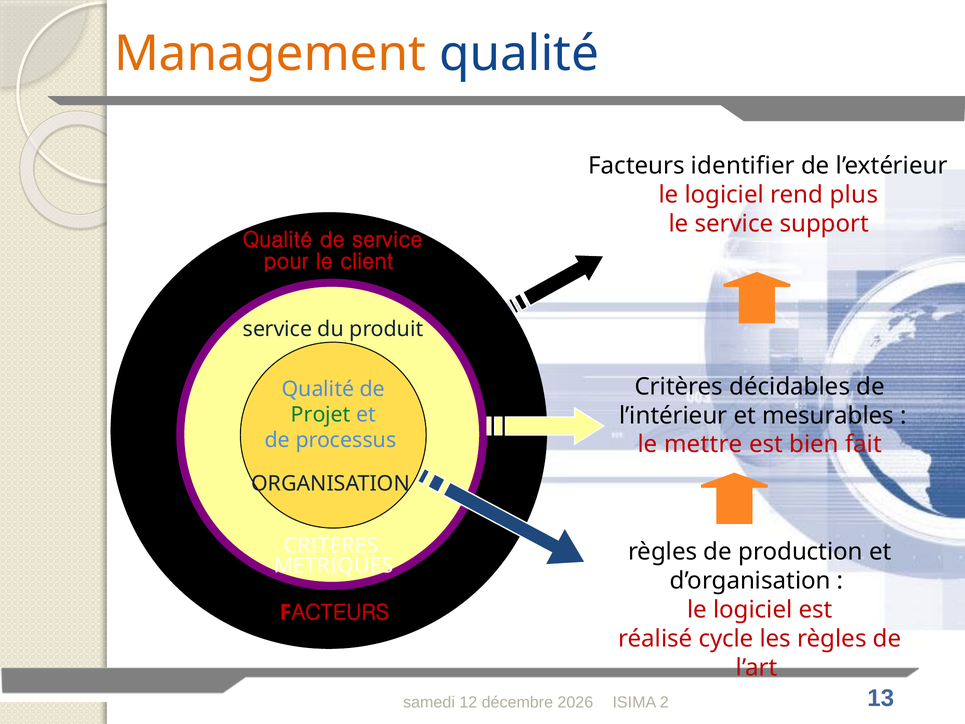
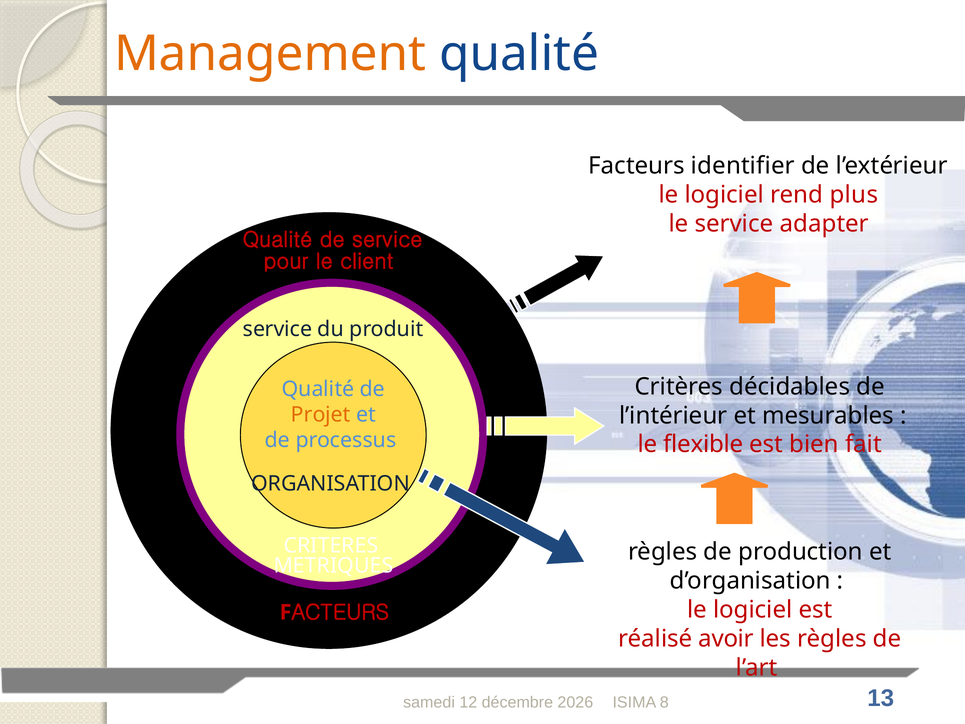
support: support -> adapter (824, 224)
Projet colour: green -> orange (321, 415)
mettre: mettre -> flexible (703, 444)
cycle: cycle -> avoir (726, 639)
2: 2 -> 8 (664, 702)
